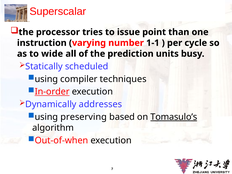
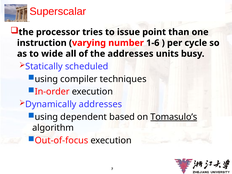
1-1: 1-1 -> 1-6 (153, 43)
the prediction: prediction -> addresses (130, 54)
In-order underline: present -> none (52, 92)
preserving: preserving -> dependent (84, 117)
Out-of-when: Out-of-when -> Out-of-focus (61, 140)
